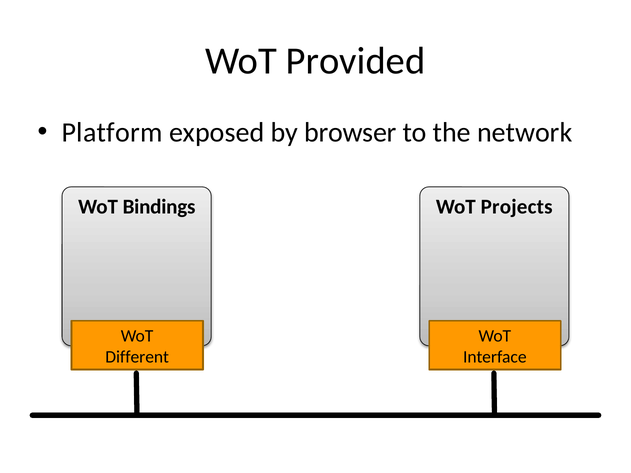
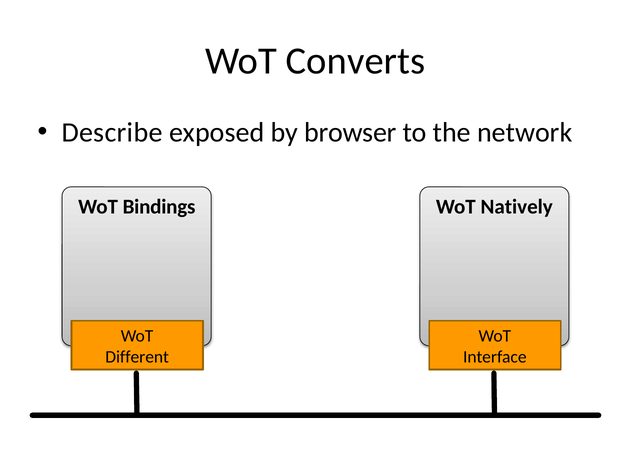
Provided: Provided -> Converts (356, 61)
Platform: Platform -> Describe (112, 132)
Projects: Projects -> Natively (517, 207)
